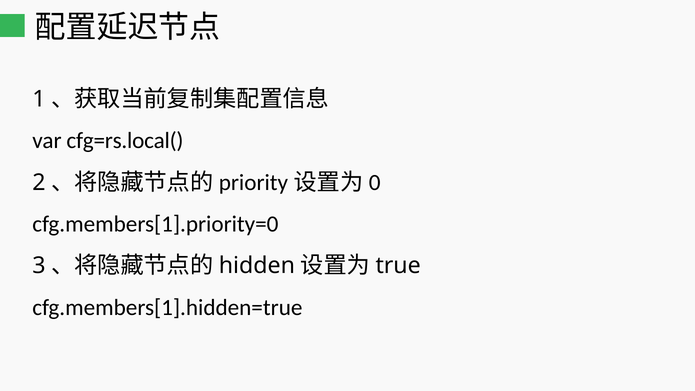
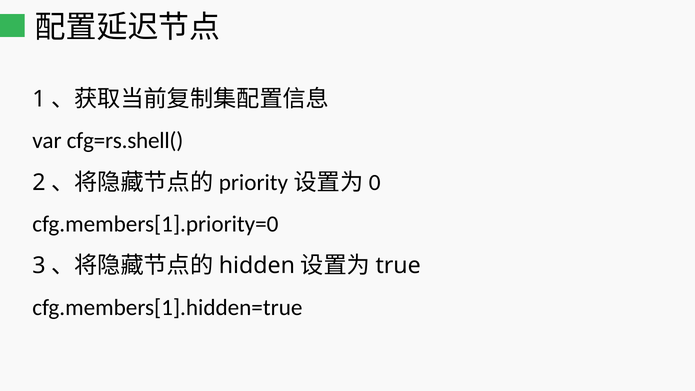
cfg=rs.local(: cfg=rs.local( -> cfg=rs.shell( (125, 141)
